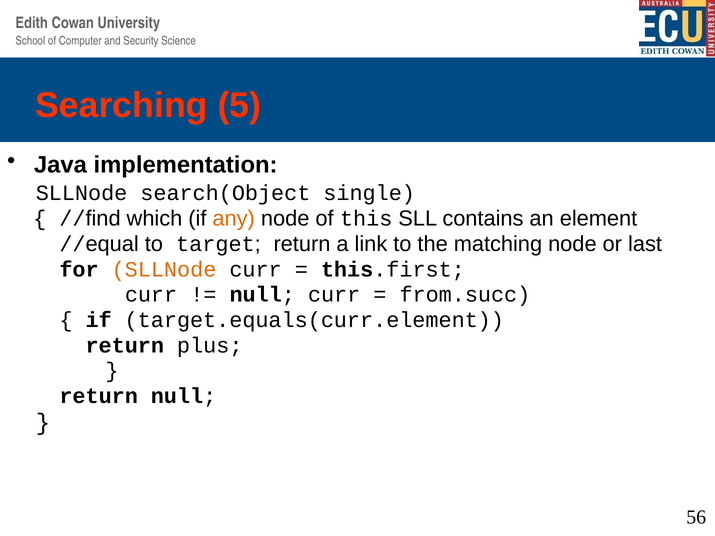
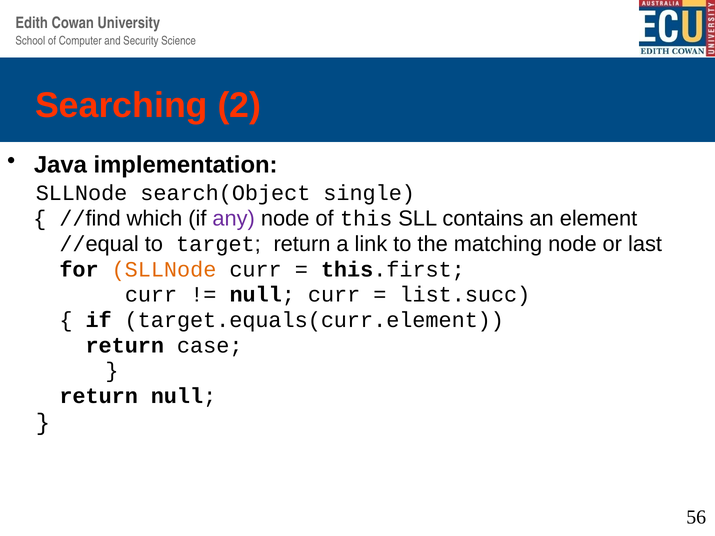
5: 5 -> 2 (239, 106)
any colour: orange -> purple (234, 219)
from.succ: from.succ -> list.succ (465, 295)
plus: plus -> case (210, 346)
